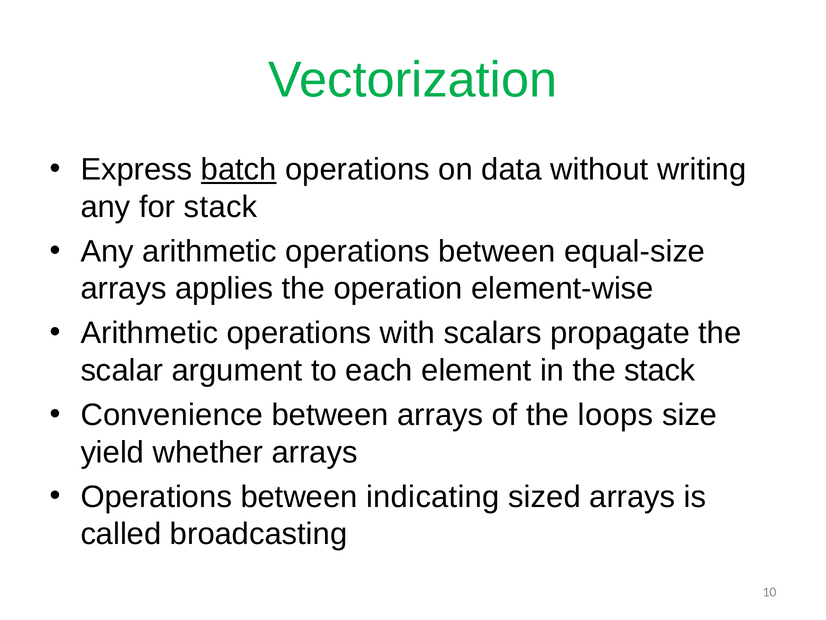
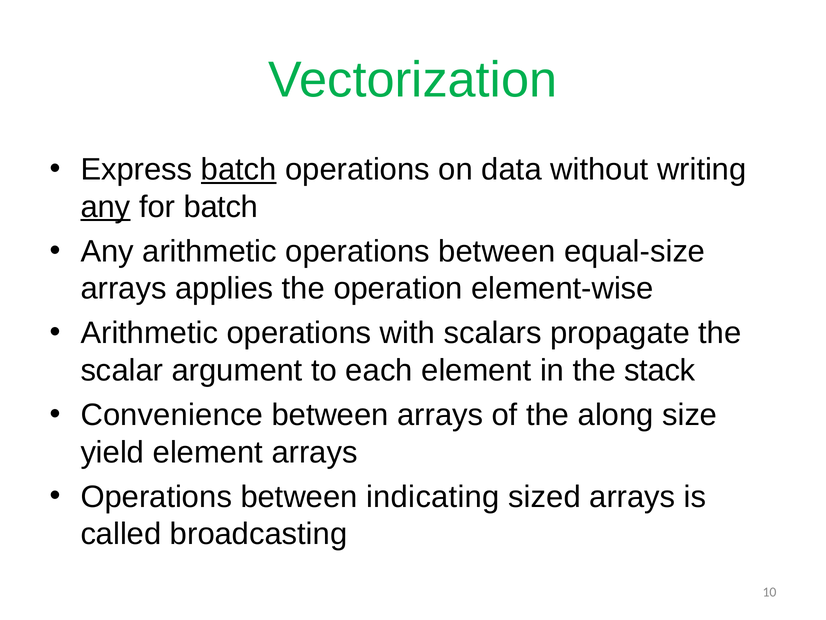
any underline: none -> present (106, 207)
for stack: stack -> batch (221, 207)
loops: loops -> along (616, 415)
yield whether: whether -> element (208, 452)
